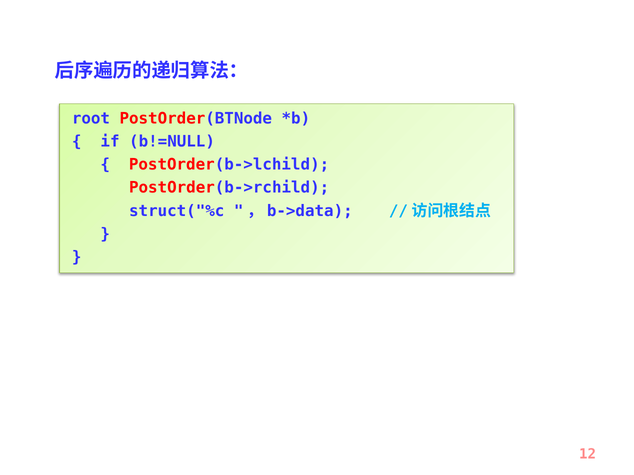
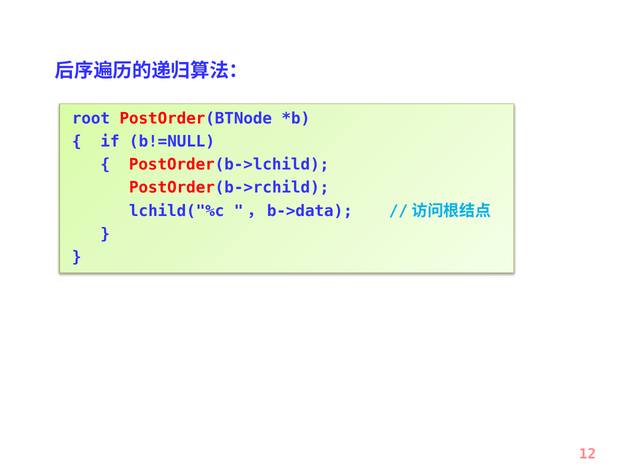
struct("%c: struct("%c -> lchild("%c (177, 211)
